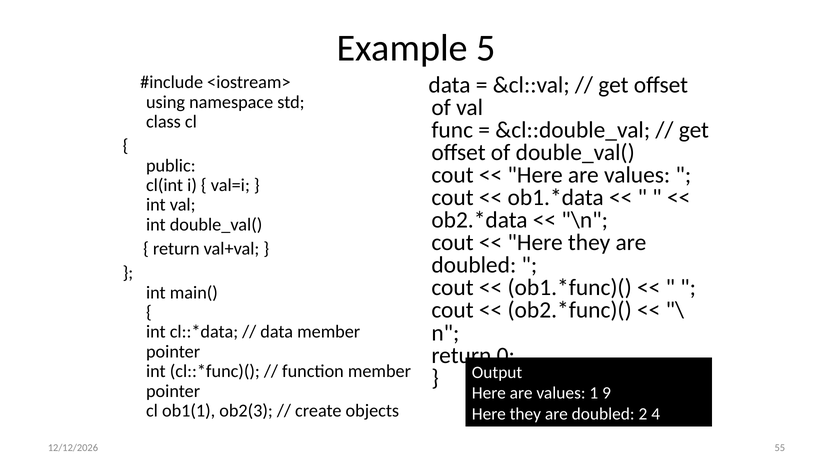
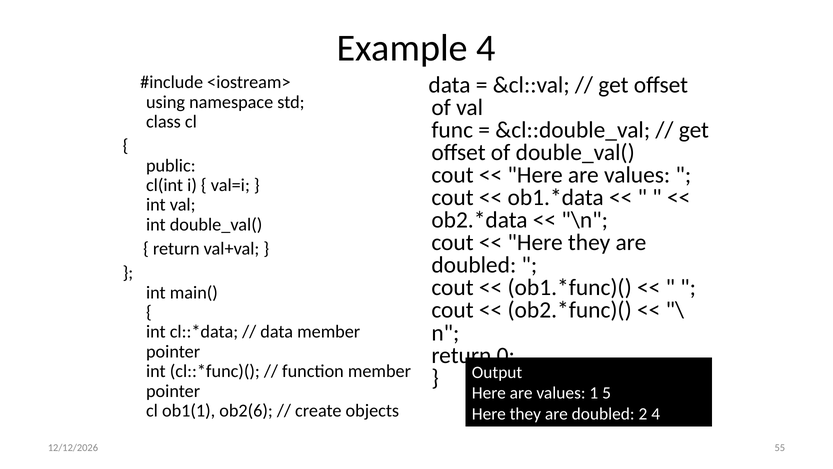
Example 5: 5 -> 4 (486, 48)
9: 9 -> 5 (607, 393)
ob2(3: ob2(3 -> ob2(6 (246, 410)
